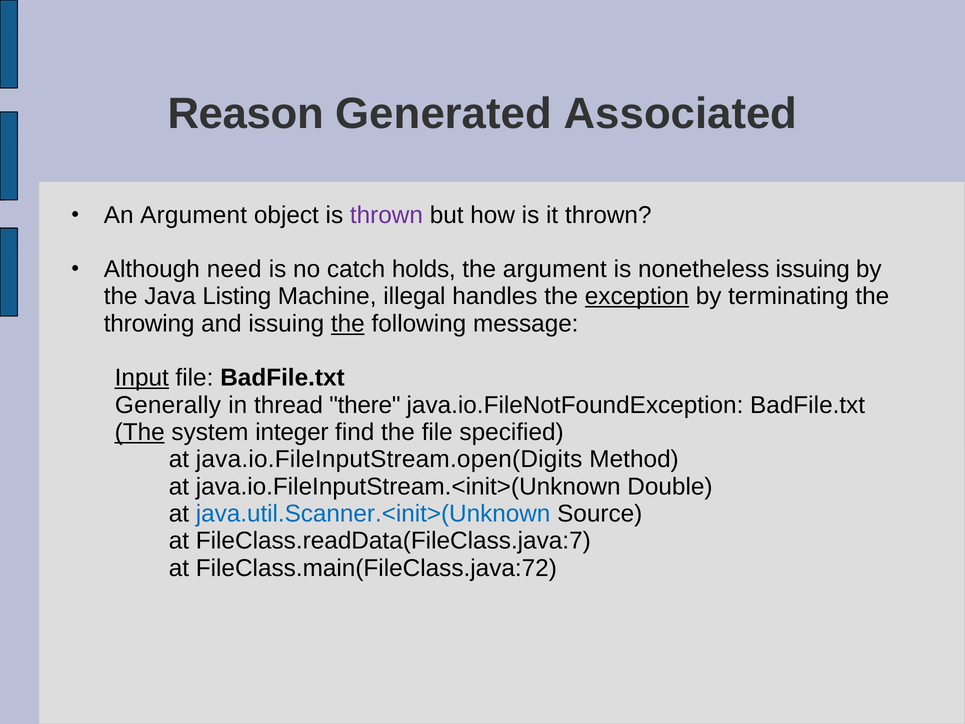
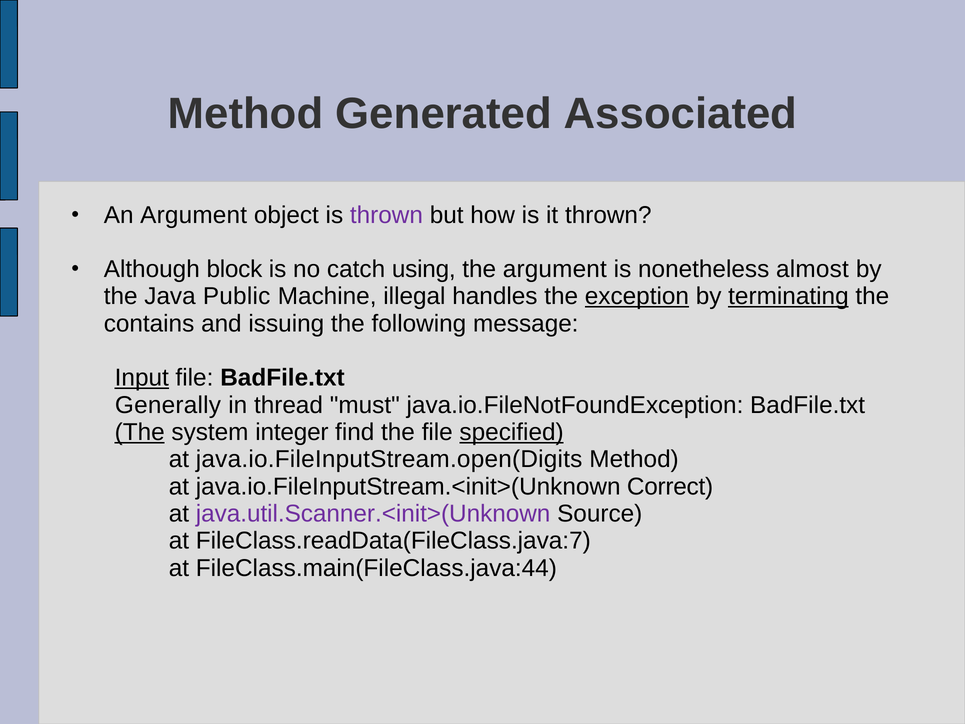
Reason: Reason -> Method (246, 114)
need: need -> block (234, 269)
holds: holds -> using (424, 269)
nonetheless issuing: issuing -> almost (812, 269)
Listing: Listing -> Public (237, 296)
terminating underline: none -> present (788, 296)
throwing: throwing -> contains (149, 323)
the underline: present -> none (348, 323)
there: there -> must (365, 405)
specified underline: none -> present (512, 432)
Double: Double -> Correct (670, 486)
java.util.Scanner.<init>(Unknown colour: blue -> purple (373, 514)
FileClass.main(FileClass.java:72: FileClass.main(FileClass.java:72 -> FileClass.main(FileClass.java:44 (376, 568)
